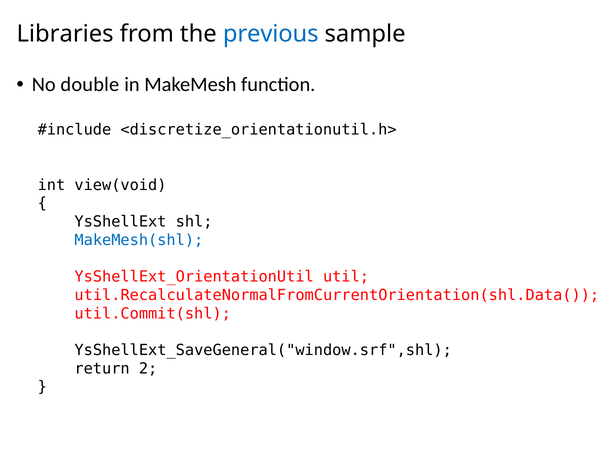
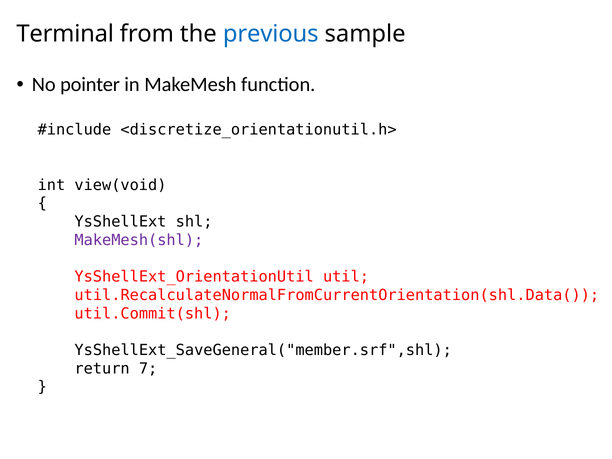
Libraries: Libraries -> Terminal (65, 34)
double: double -> pointer (90, 85)
MakeMesh(shl colour: blue -> purple (139, 240)
YsShellExt_SaveGeneral("window.srf",shl: YsShellExt_SaveGeneral("window.srf",shl -> YsShellExt_SaveGeneral("member.srf",shl (263, 350)
2: 2 -> 7 (148, 369)
